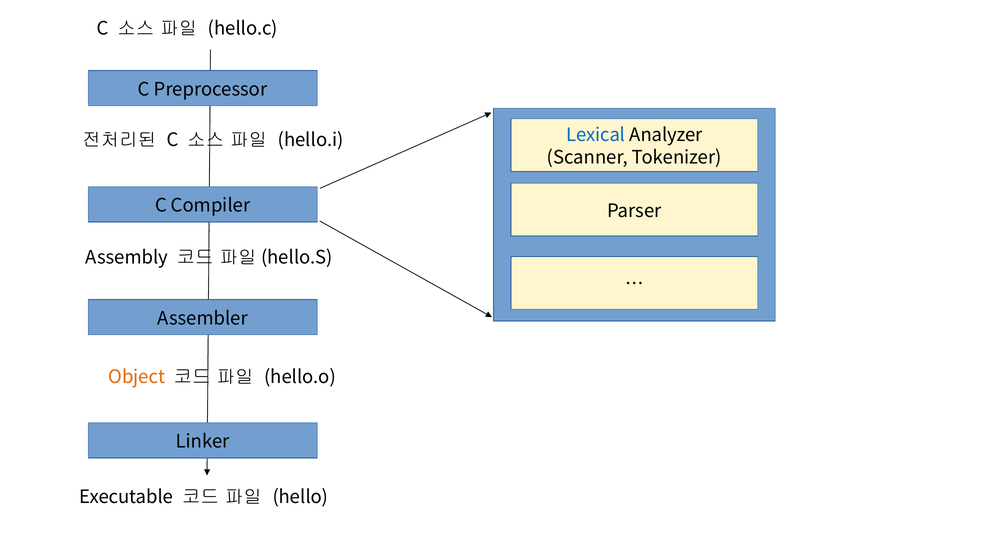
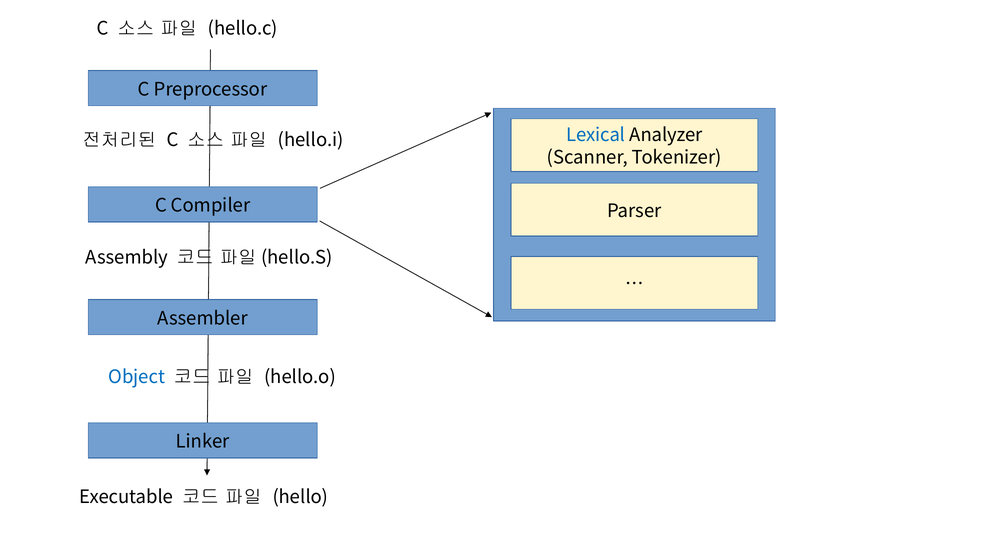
Object colour: orange -> blue (137, 377)
